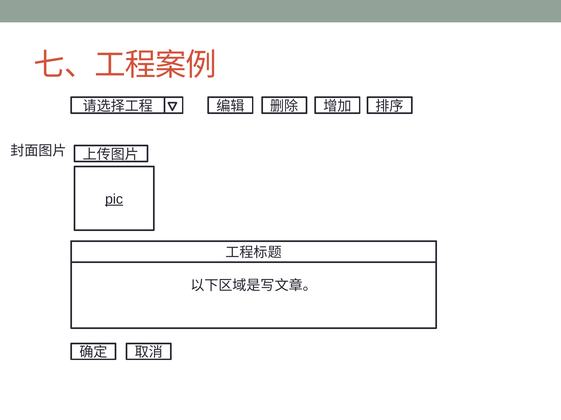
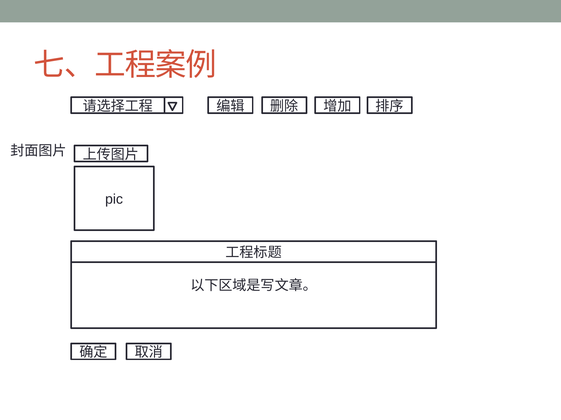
pic underline: present -> none (114, 200)
